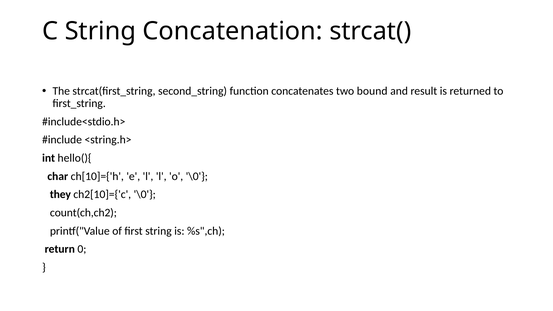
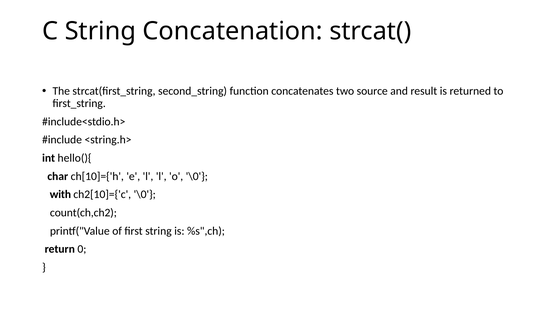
bound: bound -> source (372, 91)
they: they -> with (60, 195)
